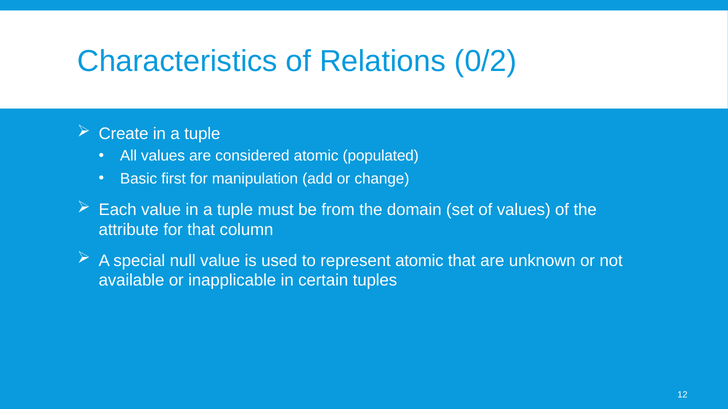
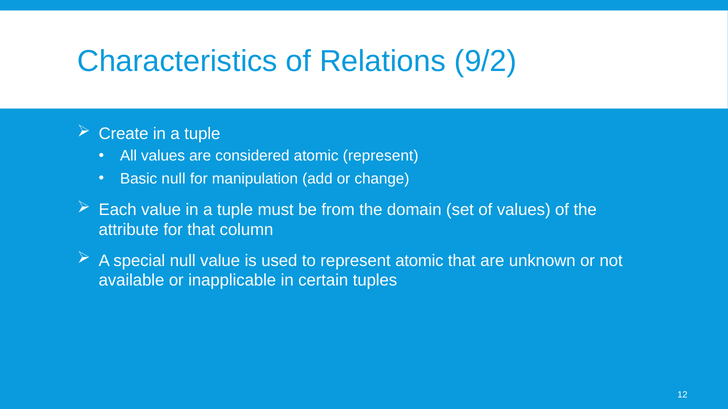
0/2: 0/2 -> 9/2 (486, 61)
atomic populated: populated -> represent (381, 156)
Basic first: first -> null (173, 179)
